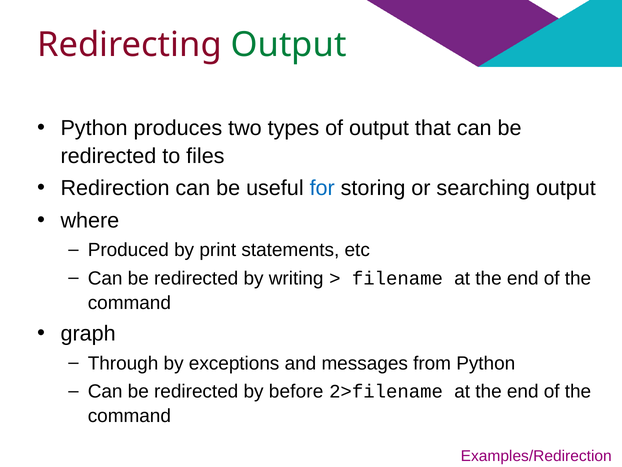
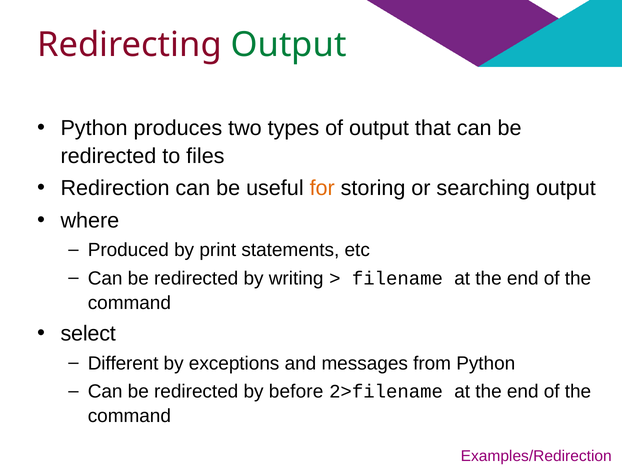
for colour: blue -> orange (322, 188)
graph: graph -> select (88, 333)
Through: Through -> Different (123, 363)
